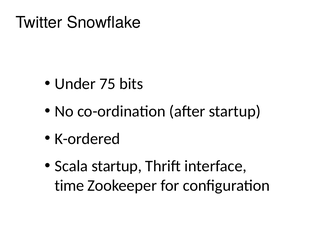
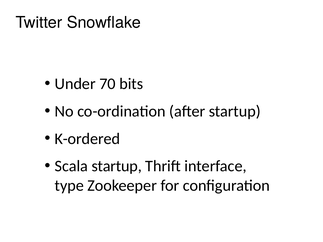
75: 75 -> 70 (107, 84)
time: time -> type (69, 186)
